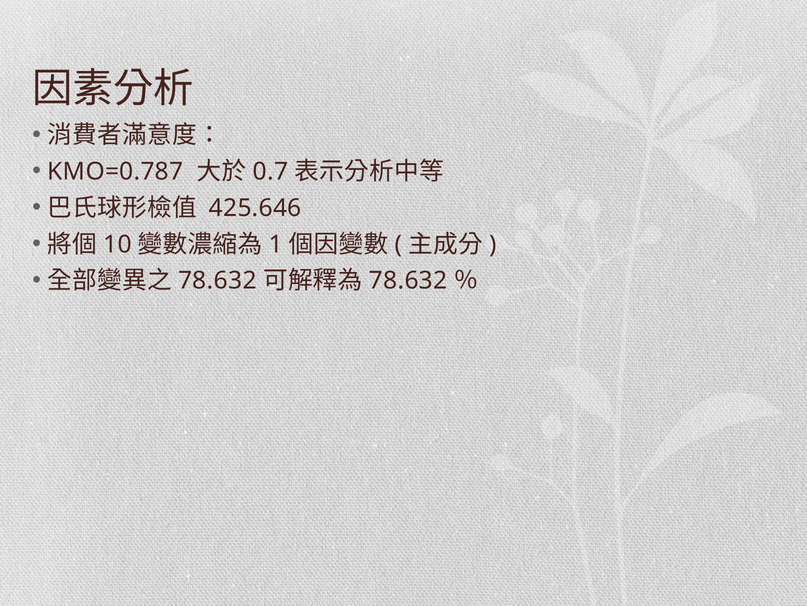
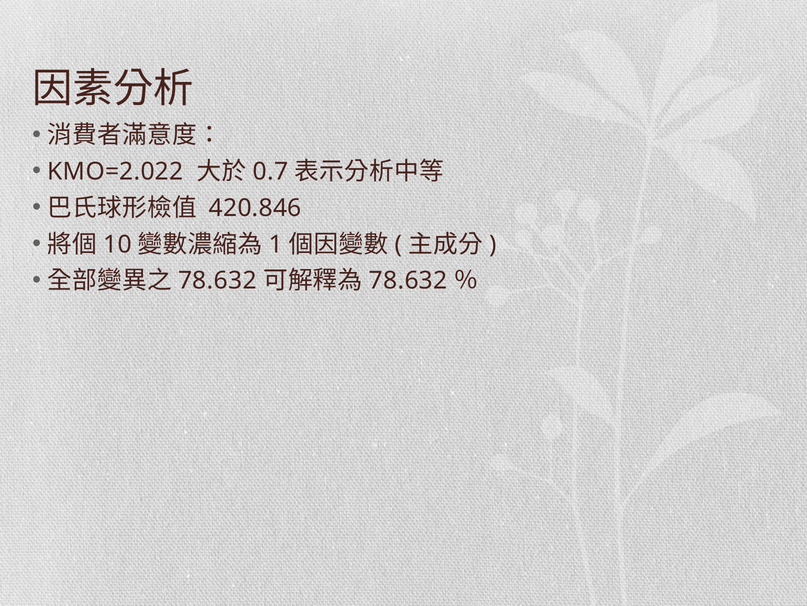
KMO=0.787: KMO=0.787 -> KMO=2.022 (115, 171)
425.646: 425.646 -> 420.846 (255, 208)
